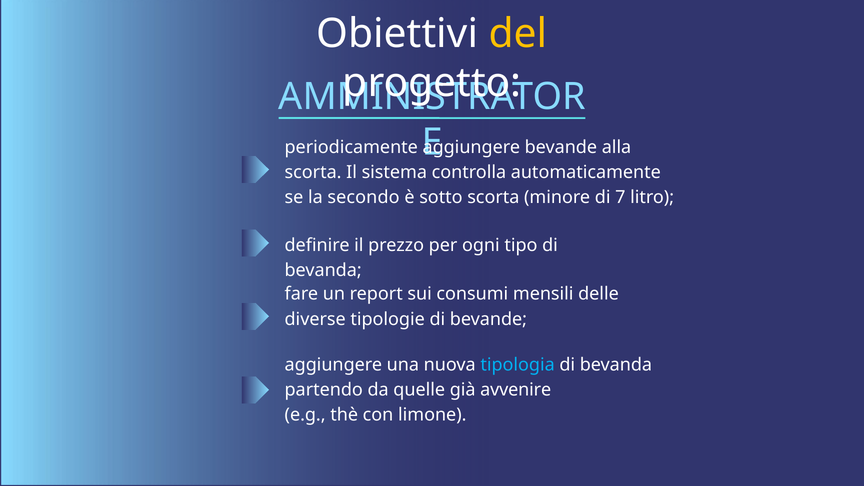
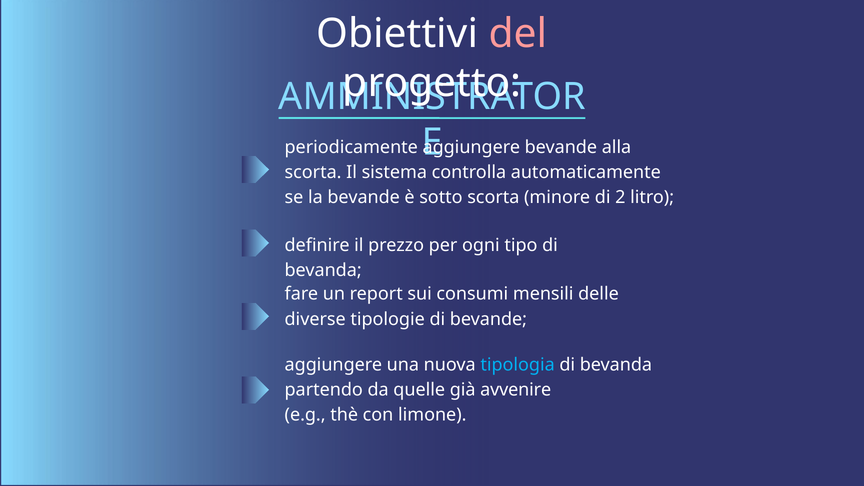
del colour: yellow -> pink (518, 34)
la secondo: secondo -> bevande (364, 198)
7: 7 -> 2 (620, 198)
